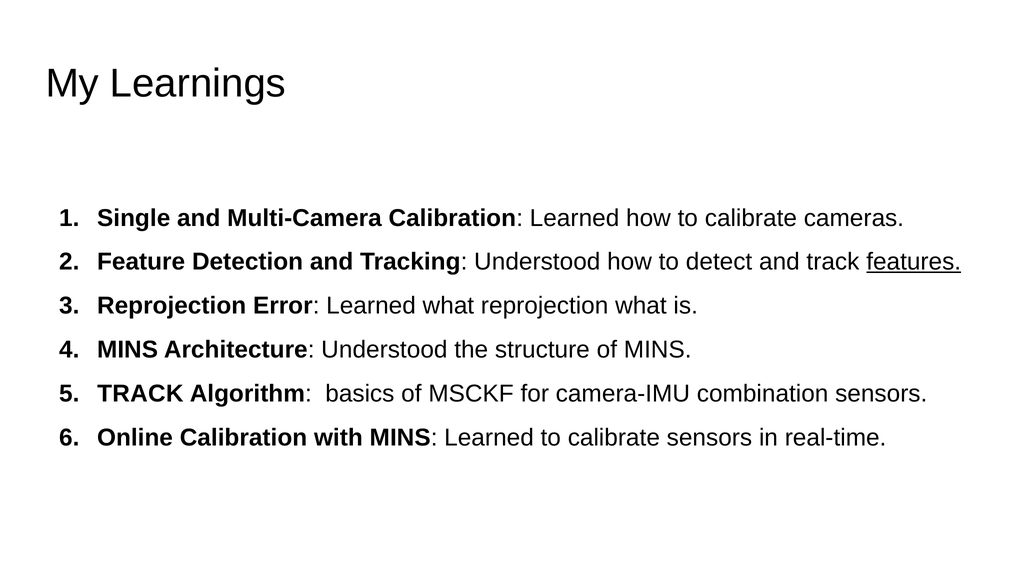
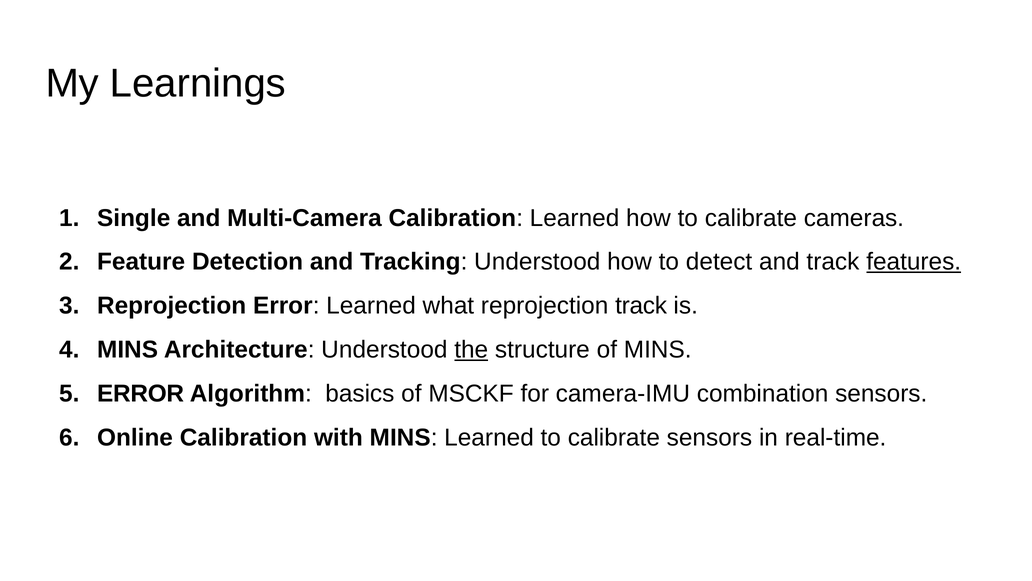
reprojection what: what -> track (641, 306)
the underline: none -> present (471, 349)
TRACK: TRACK -> ERROR (141, 393)
